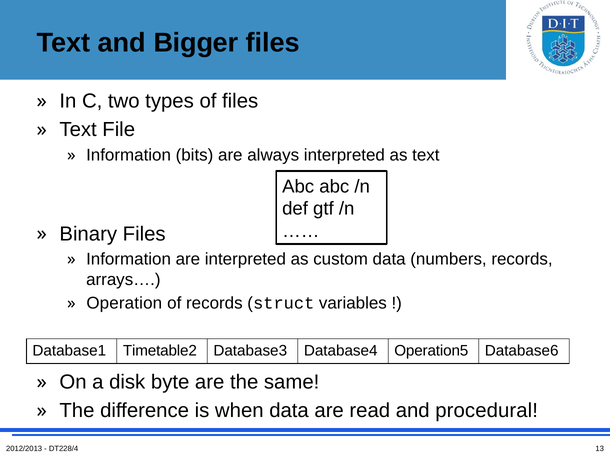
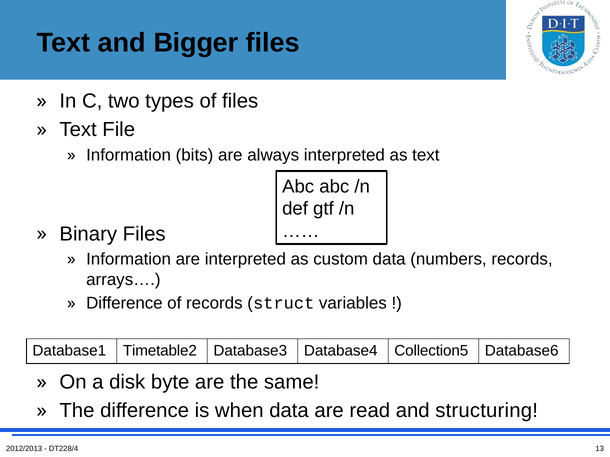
Operation: Operation -> Difference (124, 304)
Operation5: Operation5 -> Collection5 (431, 351)
procedural: procedural -> structuring (487, 411)
